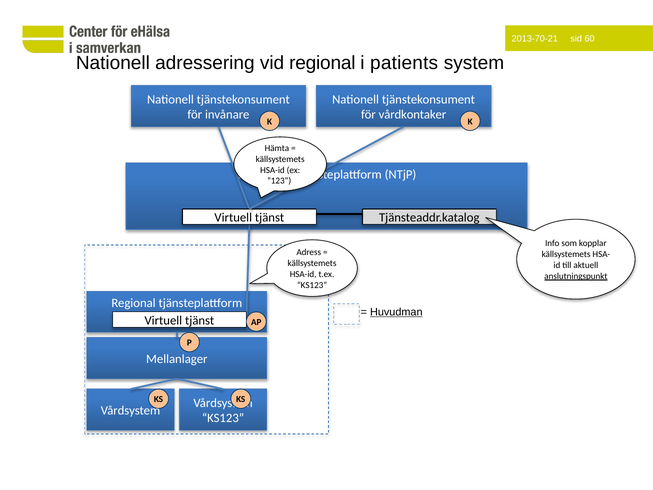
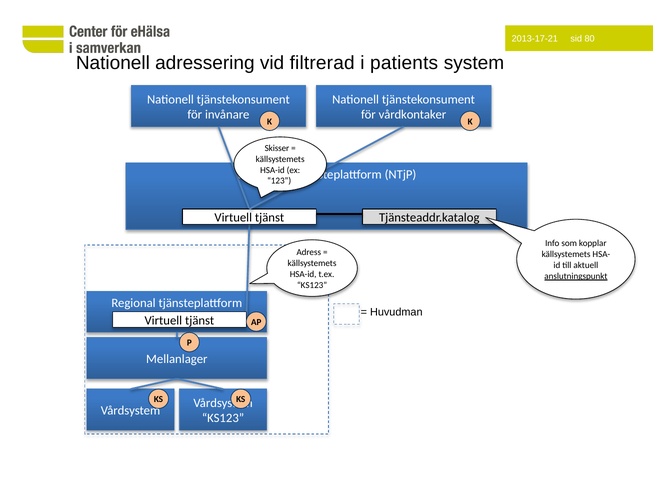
2013-70-21: 2013-70-21 -> 2013-17-21 (535, 39)
60: 60 -> 80 (590, 39)
vid regional: regional -> filtrerad (322, 63)
Hämta: Hämta -> Skisser (277, 148)
Huvudman underline: present -> none (396, 312)
